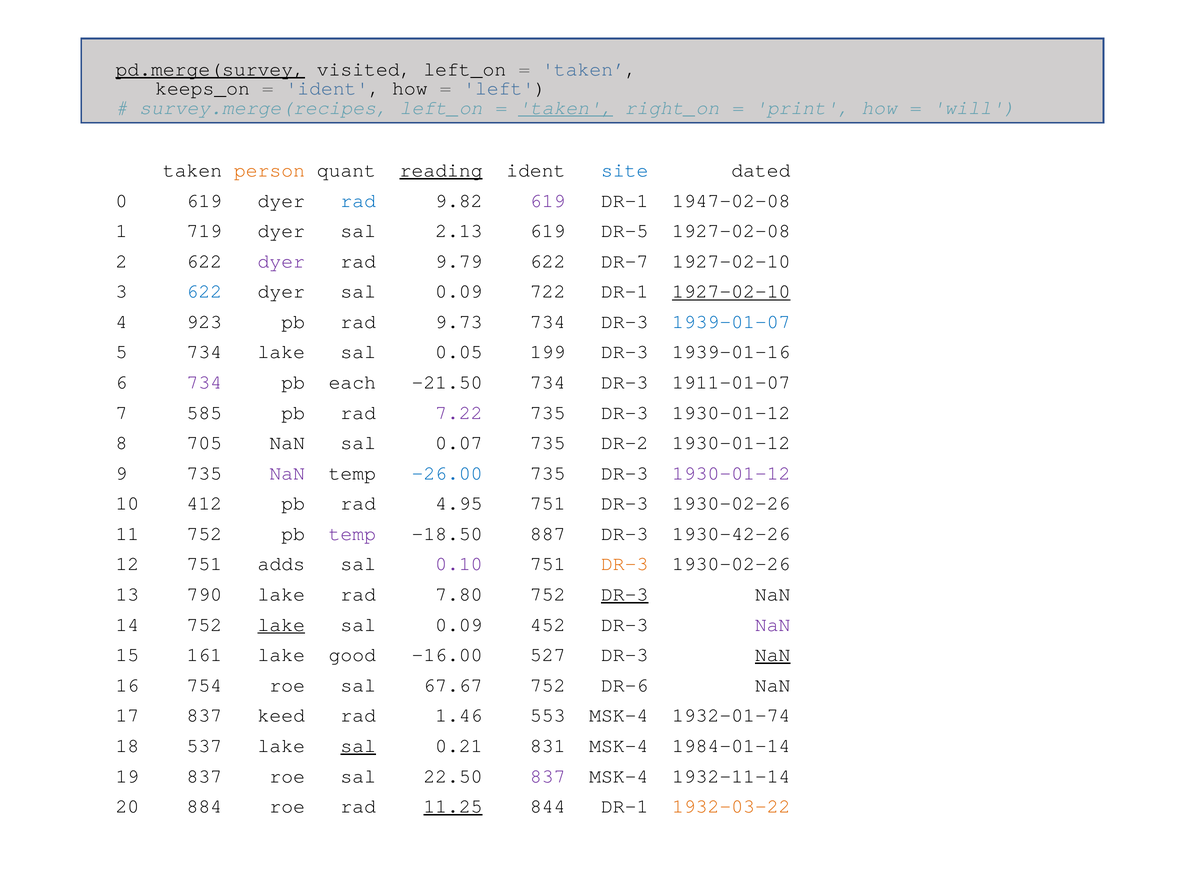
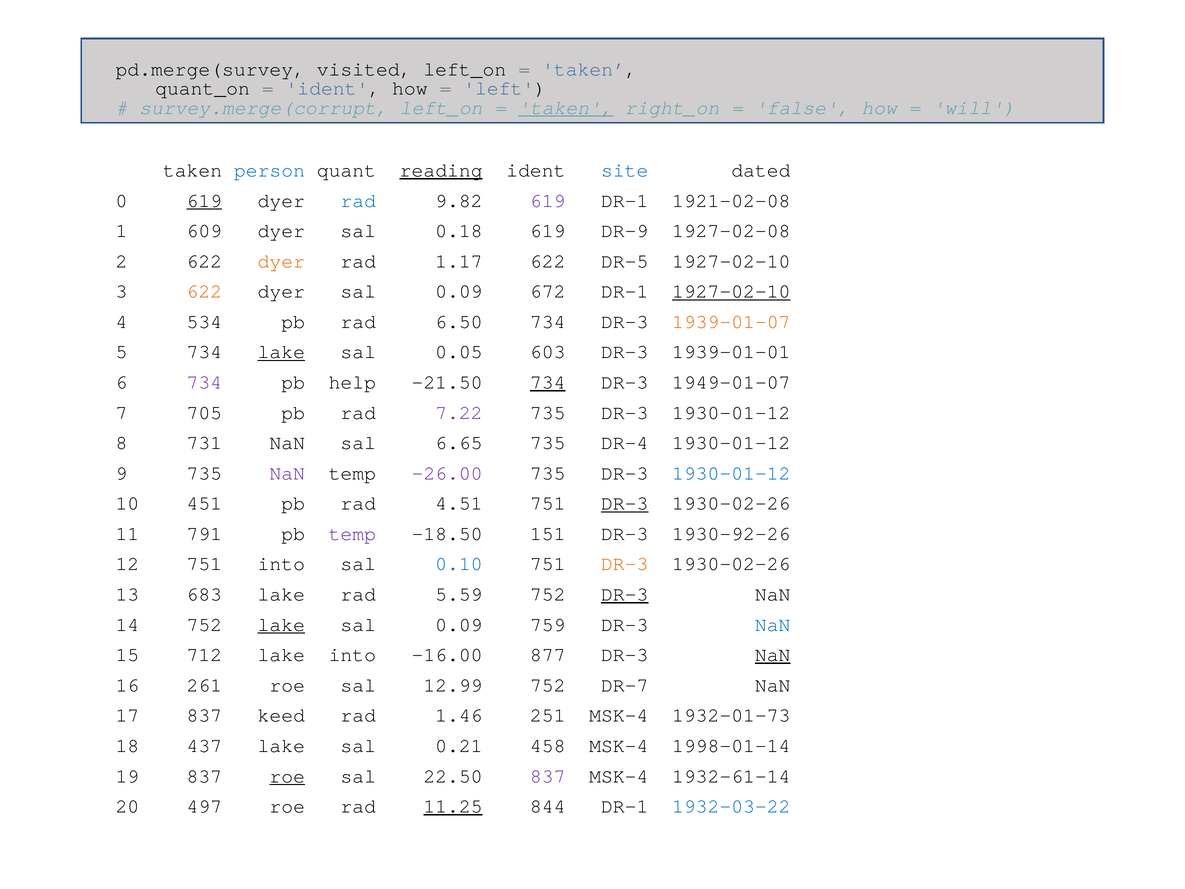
pd.merge(survey underline: present -> none (210, 69)
keeps_on: keeps_on -> quant_on (203, 88)
survey.merge(recipes: survey.merge(recipes -> survey.merge(corrupt (264, 108)
print: print -> false (802, 108)
person colour: orange -> blue (269, 170)
619 underline: none -> present (204, 200)
1947-02-08: 1947-02-08 -> 1921-02-08 (731, 200)
719: 719 -> 609 (204, 231)
2.13: 2.13 -> 0.18 (459, 231)
DR-5: DR-5 -> DR-9 (625, 231)
dyer colour: purple -> orange (281, 261)
9.79: 9.79 -> 1.17 (459, 261)
DR-7: DR-7 -> DR-5 (625, 261)
622 colour: blue -> orange (204, 291)
722: 722 -> 672 (548, 291)
923: 923 -> 534 (204, 322)
9.73: 9.73 -> 6.50 (459, 322)
1939-01-07 colour: blue -> orange (731, 322)
lake underline: none -> present (281, 352)
199: 199 -> 603 (548, 352)
1939-01-16: 1939-01-16 -> 1939-01-01 (731, 352)
each: each -> help (352, 382)
734 underline: none -> present (548, 382)
1911-01-07: 1911-01-07 -> 1949-01-07 (731, 382)
585: 585 -> 705 (204, 412)
705: 705 -> 731 (204, 443)
0.07: 0.07 -> 6.65 (459, 443)
DR-2: DR-2 -> DR-4 (625, 443)
-26.00 colour: blue -> purple (447, 473)
1930-01-12 colour: purple -> blue (731, 473)
412: 412 -> 451 (204, 503)
4.95: 4.95 -> 4.51 (459, 503)
DR-3 underline: none -> present (625, 503)
11 752: 752 -> 791 (204, 534)
887: 887 -> 151 (548, 534)
1930-42-26: 1930-42-26 -> 1930-92-26 (731, 534)
751 adds: adds -> into (281, 564)
0.10 colour: purple -> blue (459, 564)
790: 790 -> 683 (204, 594)
7.80: 7.80 -> 5.59 (459, 594)
452: 452 -> 759 (548, 624)
NaN colour: purple -> blue (773, 624)
161: 161 -> 712 (204, 655)
lake good: good -> into (352, 655)
527: 527 -> 877 (548, 655)
754: 754 -> 261 (204, 685)
67.67: 67.67 -> 12.99 (453, 685)
DR-6: DR-6 -> DR-7 (625, 685)
553: 553 -> 251 (548, 715)
1932-01-74: 1932-01-74 -> 1932-01-73 (731, 715)
537: 537 -> 437 (204, 745)
sal underline: present -> none (358, 745)
831: 831 -> 458 (548, 745)
1984-01-14: 1984-01-14 -> 1998-01-14 (731, 745)
roe underline: none -> present (287, 776)
1932-11-14: 1932-11-14 -> 1932-61-14 (731, 776)
884: 884 -> 497 (204, 806)
1932-03-22 colour: orange -> blue (731, 806)
